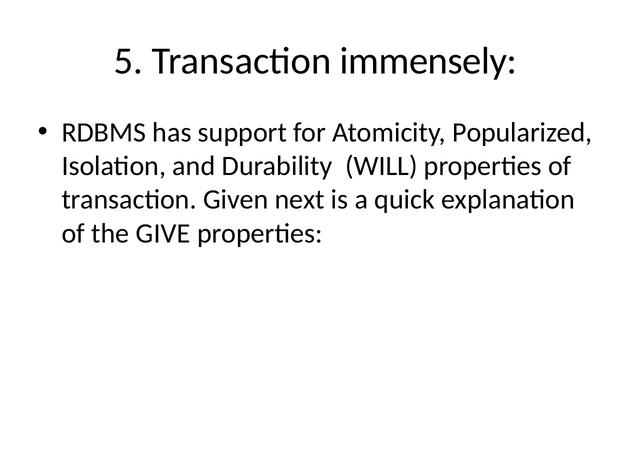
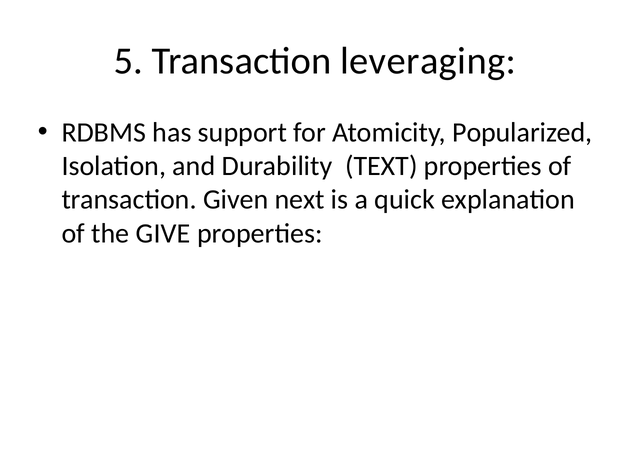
immensely: immensely -> leveraging (428, 61)
WILL: WILL -> TEXT (381, 166)
